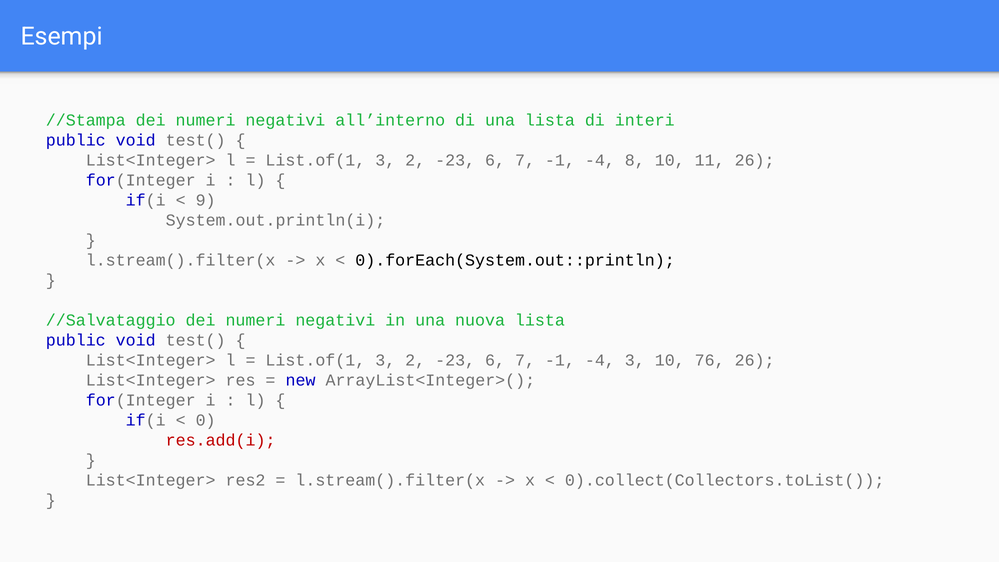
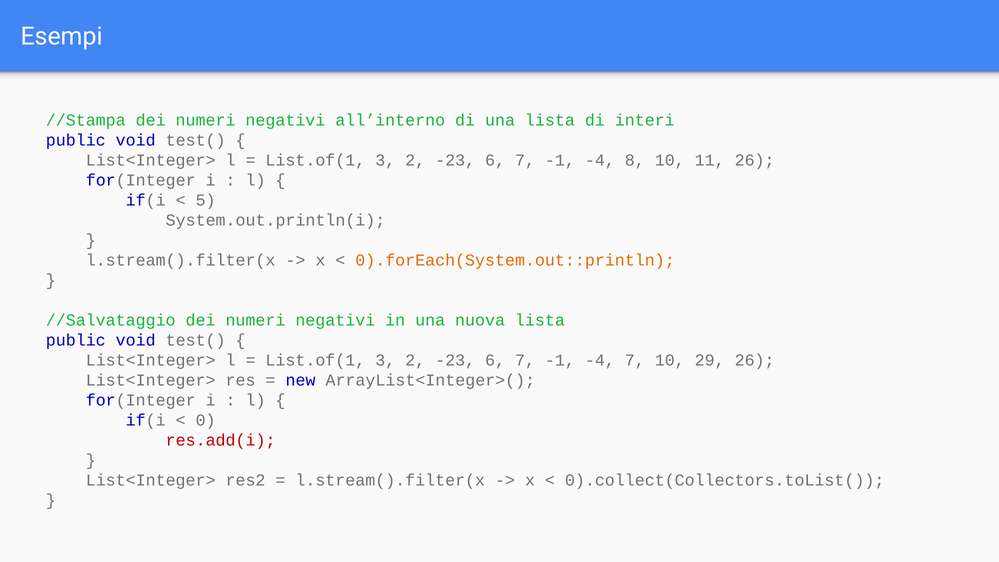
9: 9 -> 5 (206, 200)
0).forEach(System.out::println colour: black -> orange (515, 260)
-4 3: 3 -> 7 (635, 360)
76: 76 -> 29 (710, 360)
